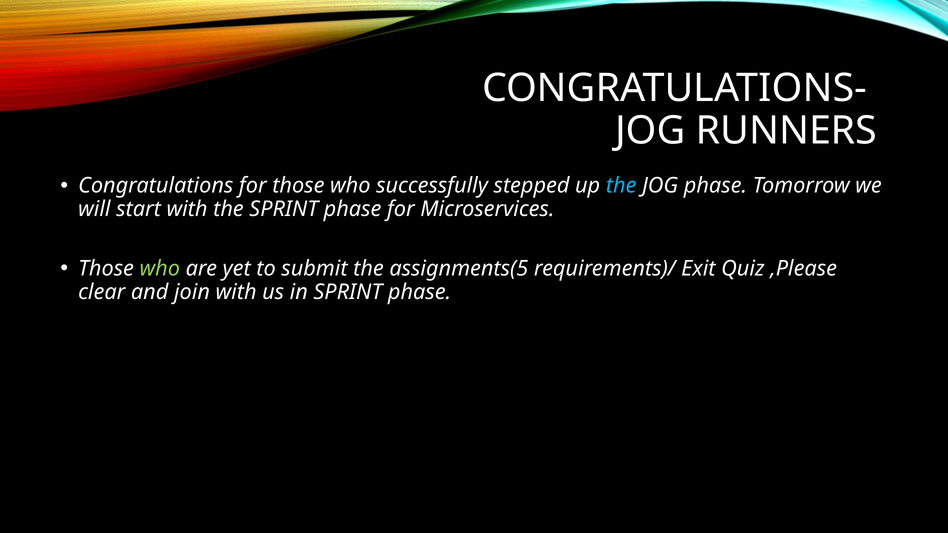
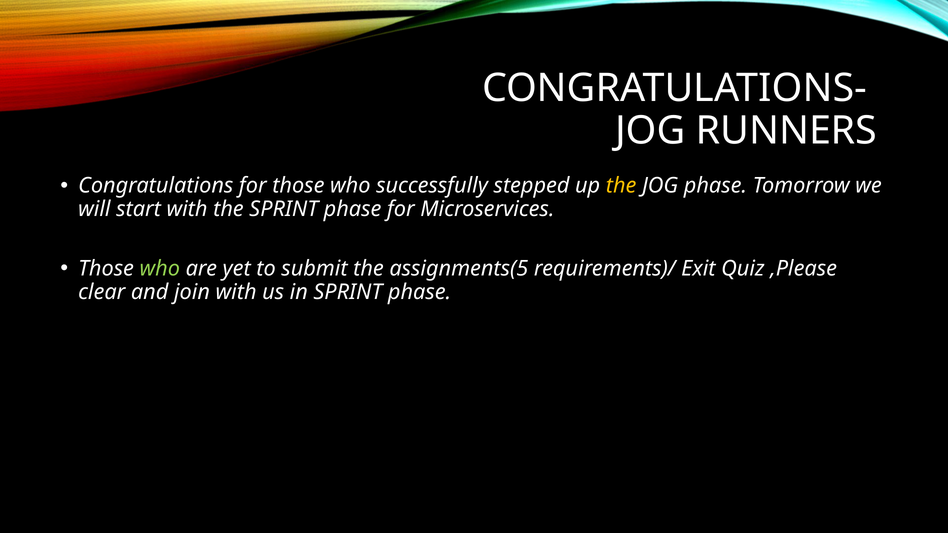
the colour: light blue -> yellow (621, 186)
